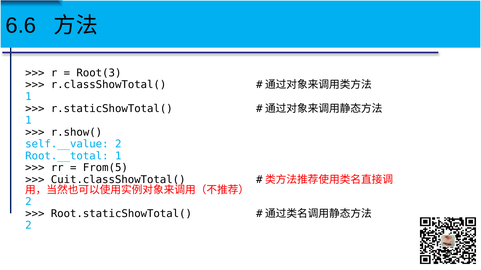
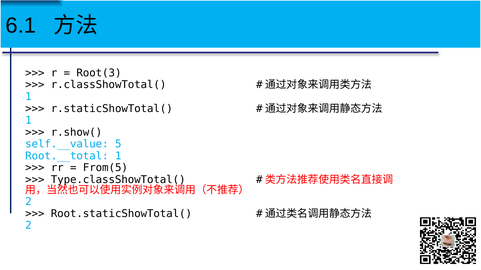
6.6: 6.6 -> 6.1 (21, 26)
self.__value 2: 2 -> 5 (118, 144)
Cuit.classShowTotal(: Cuit.classShowTotal( -> Type.classShowTotal( (118, 180)
